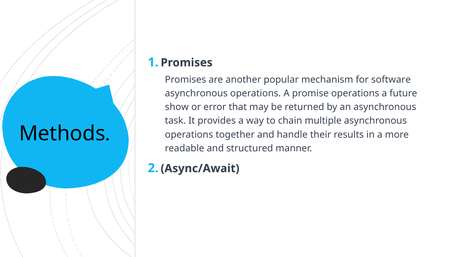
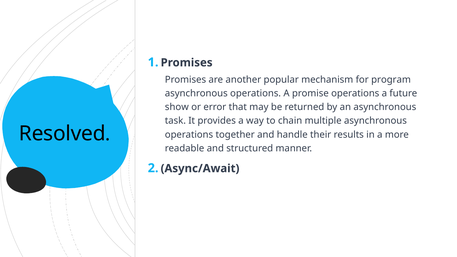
software: software -> program (391, 80)
Methods: Methods -> Resolved (62, 134)
